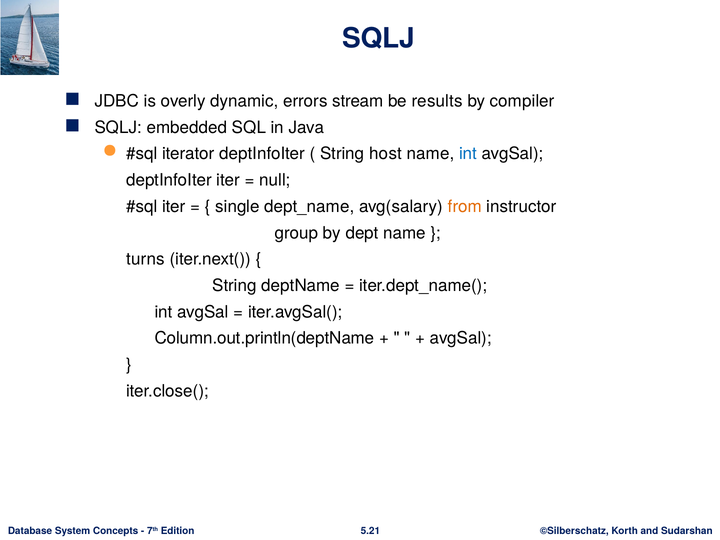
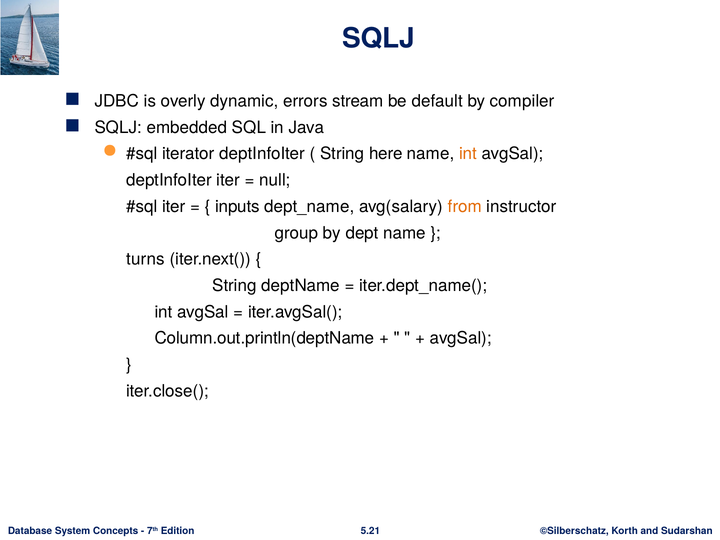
results: results -> default (437, 101)
host: host -> here (386, 154)
int colour: blue -> orange (468, 154)
single: single -> inputs (238, 207)
